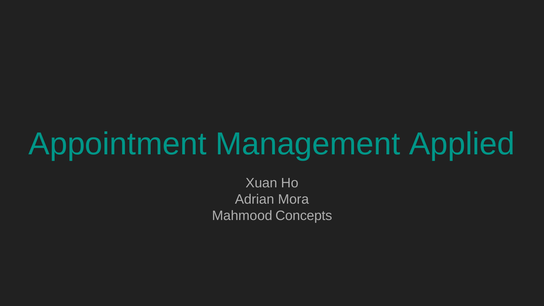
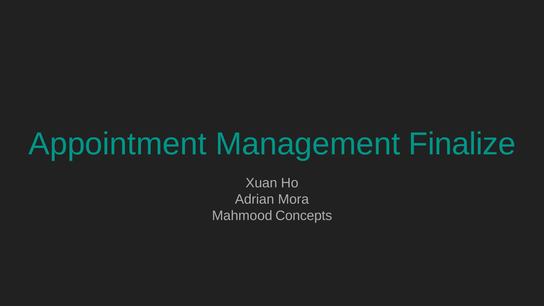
Applied: Applied -> Finalize (462, 144)
